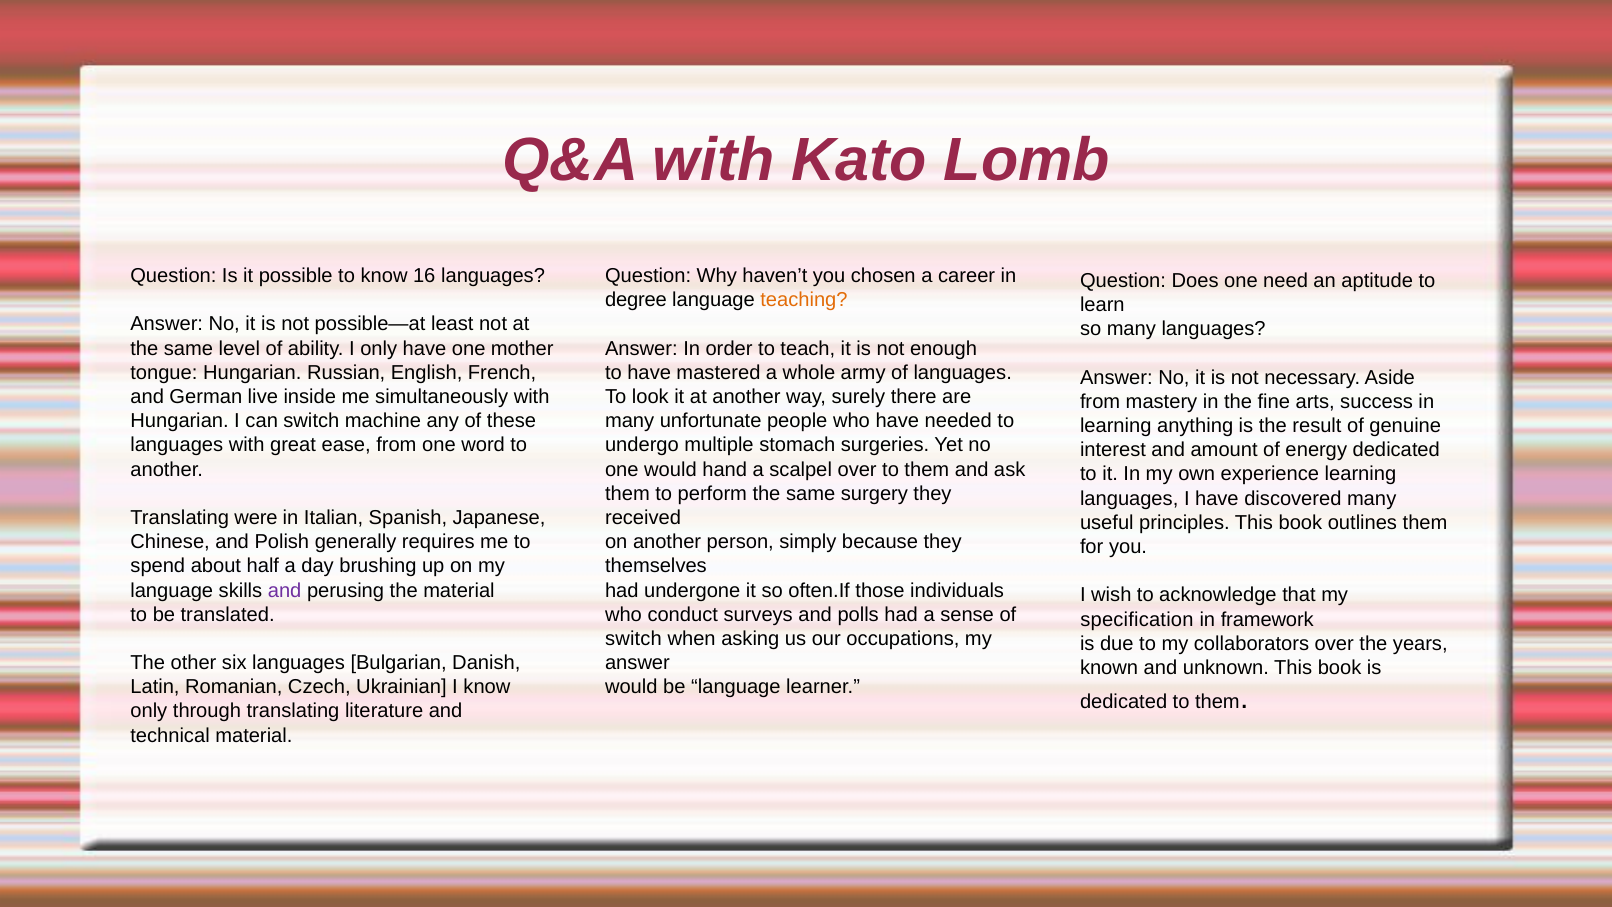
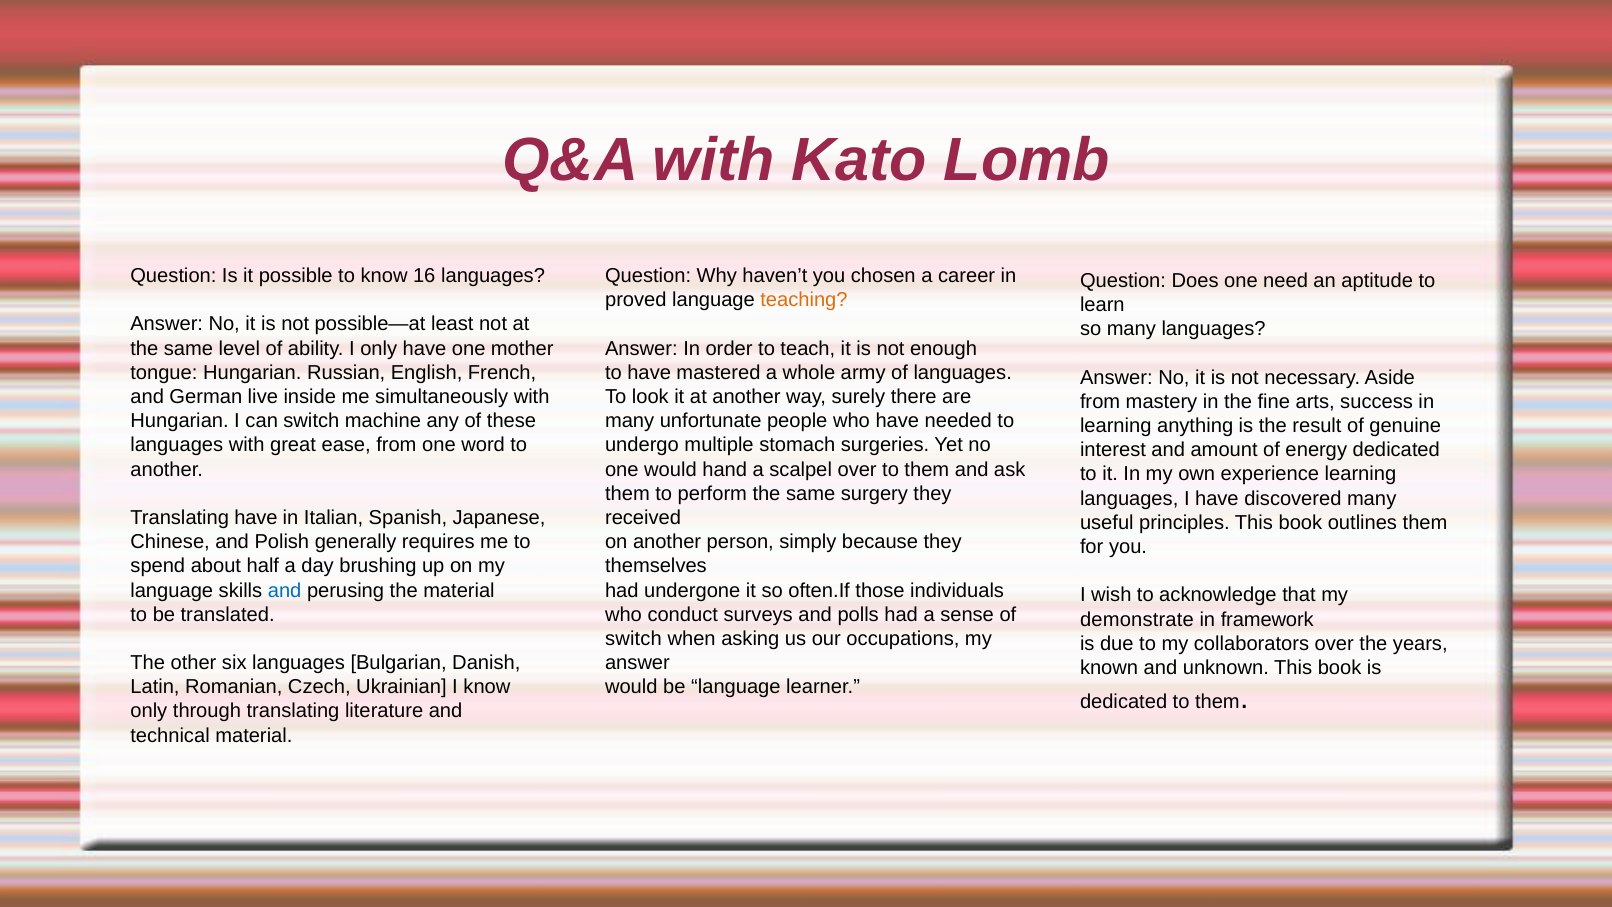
degree: degree -> proved (636, 300)
Translating were: were -> have (256, 518)
and colour: purple -> blue (285, 590)
specification: specification -> demonstrate (1137, 619)
